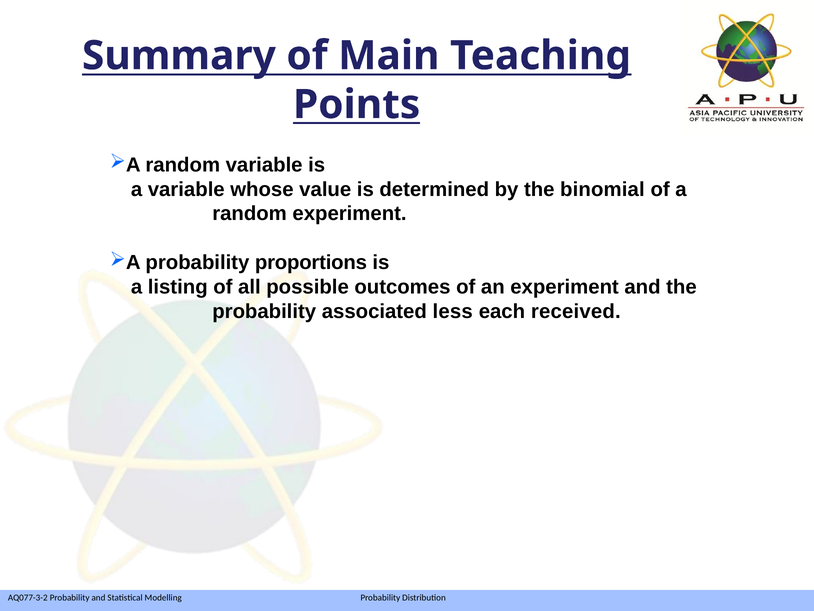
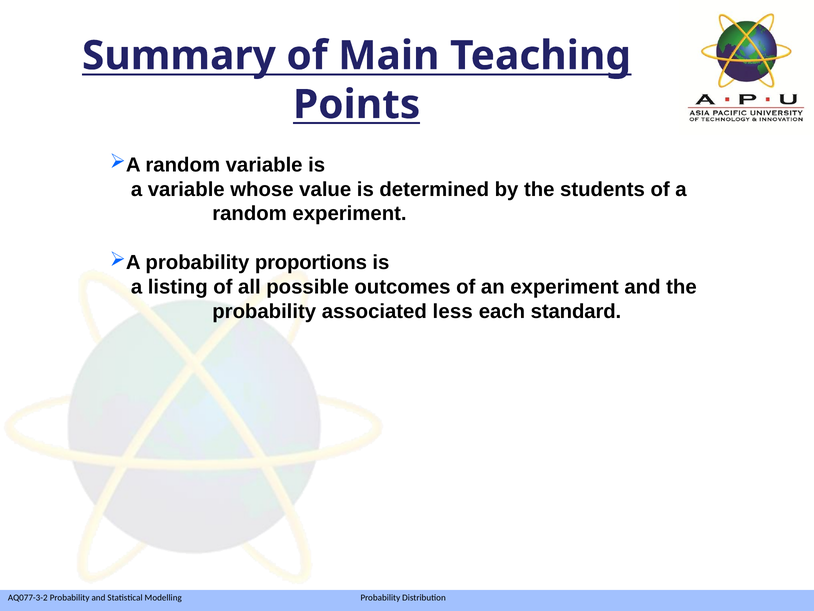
binomial: binomial -> students (602, 189)
received: received -> standard (576, 311)
